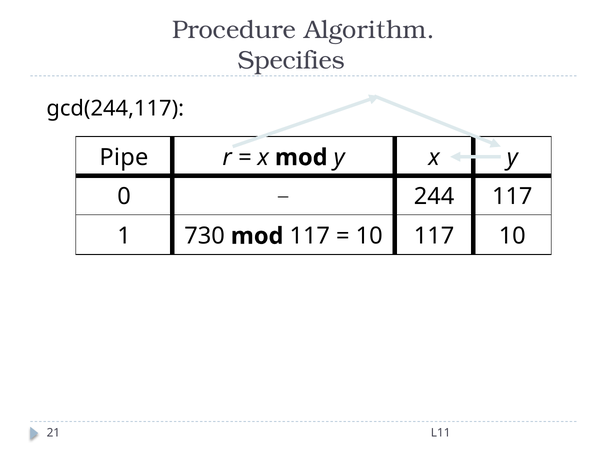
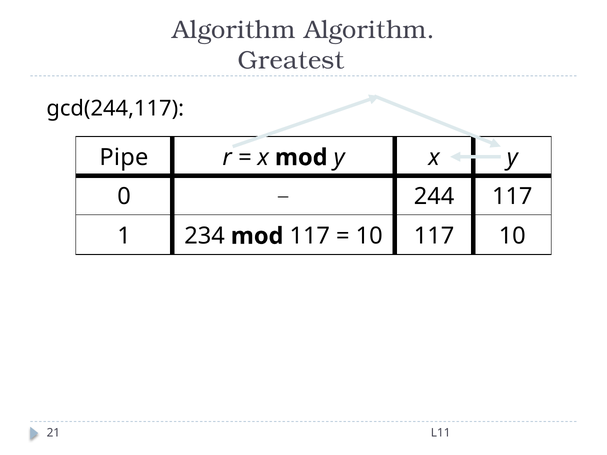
Procedure: Procedure -> Algorithm (234, 30)
Specifies: Specifies -> Greatest (291, 60)
730: 730 -> 234 (205, 236)
